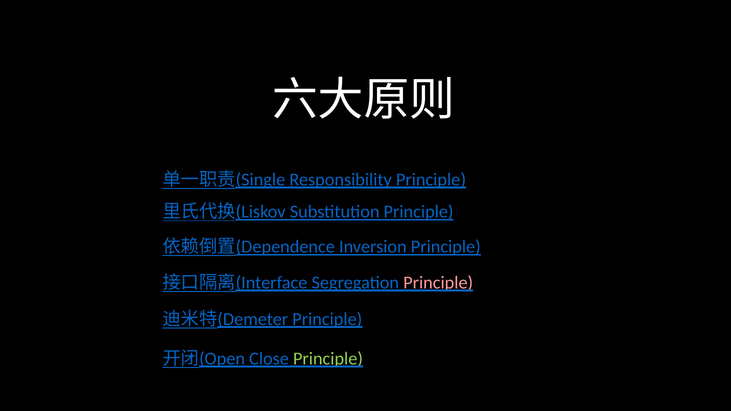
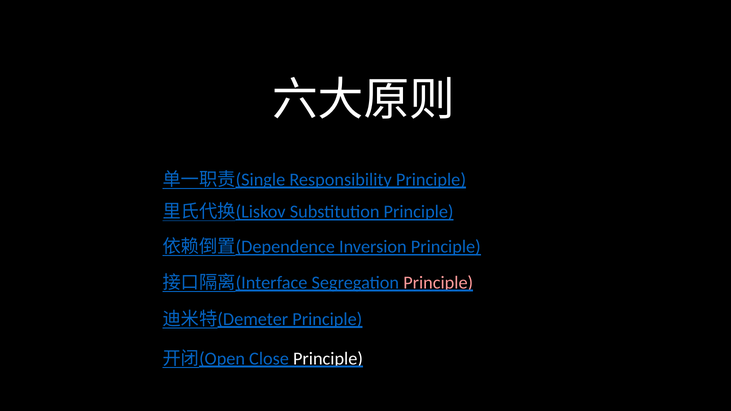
Principle colour: light green -> white (328, 359)
